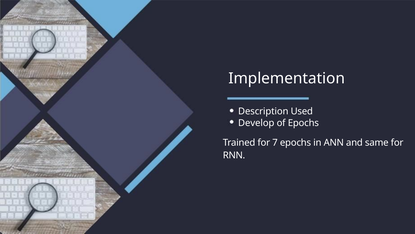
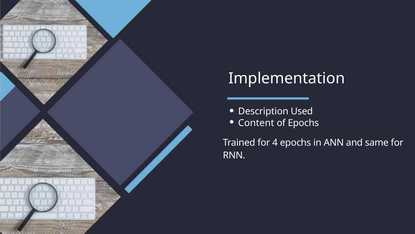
Develop: Develop -> Content (256, 123)
7: 7 -> 4 (275, 142)
